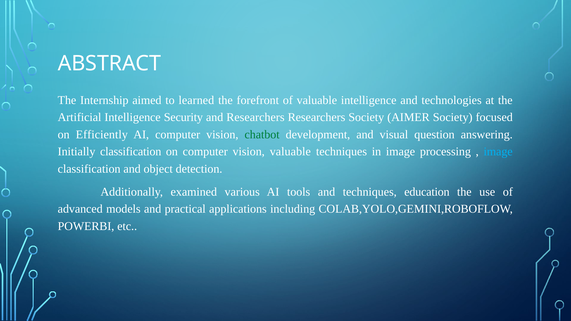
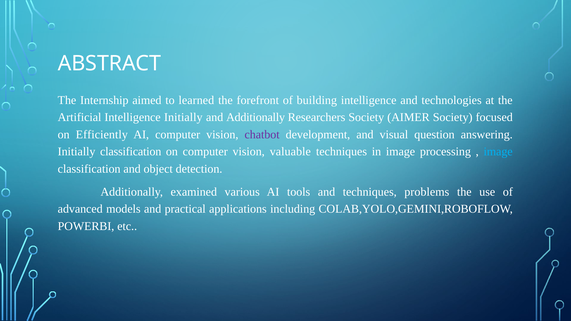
of valuable: valuable -> building (317, 100)
Intelligence Security: Security -> Initially (183, 117)
and Researchers: Researchers -> Additionally (256, 117)
chatbot colour: green -> purple (262, 135)
education: education -> problems (427, 192)
